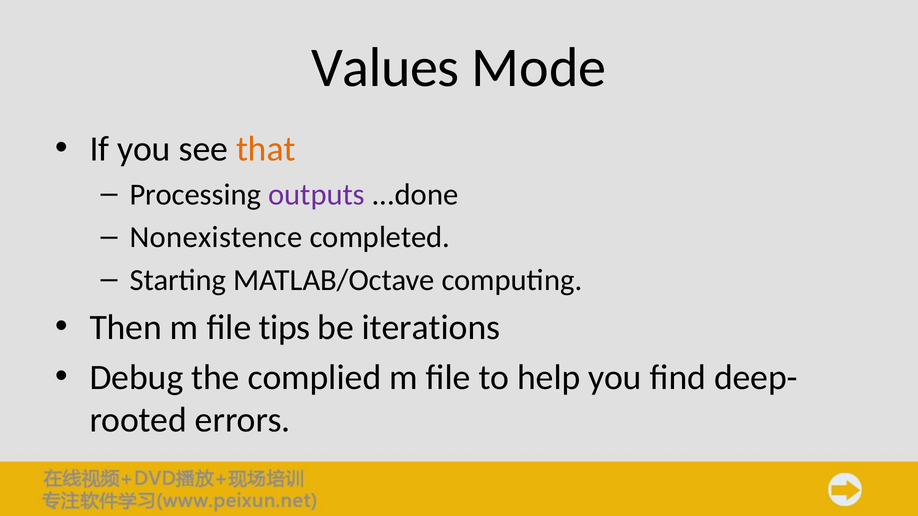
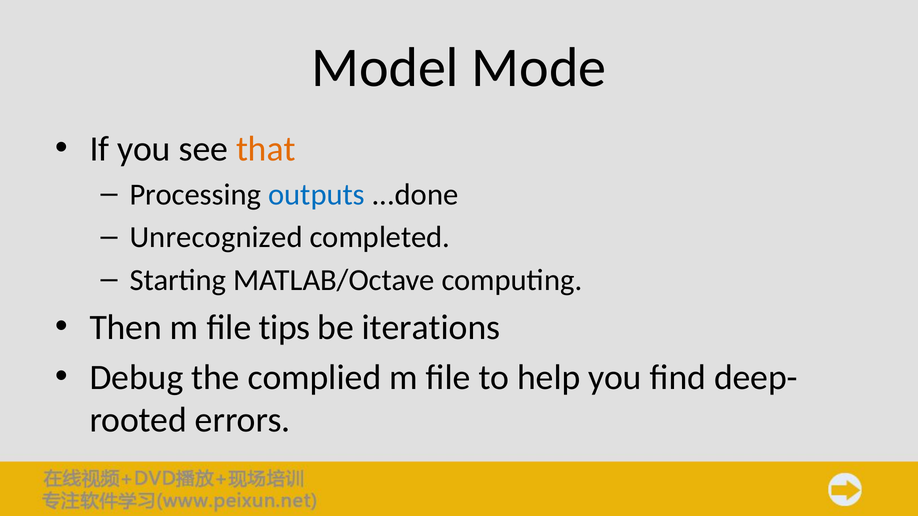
Values: Values -> Model (385, 68)
outputs colour: purple -> blue (317, 195)
Nonexistence: Nonexistence -> Unrecognized (216, 237)
